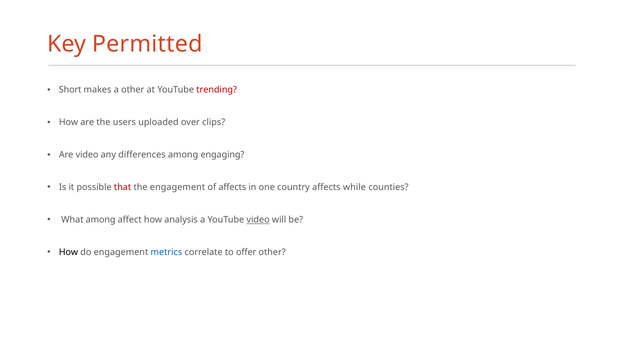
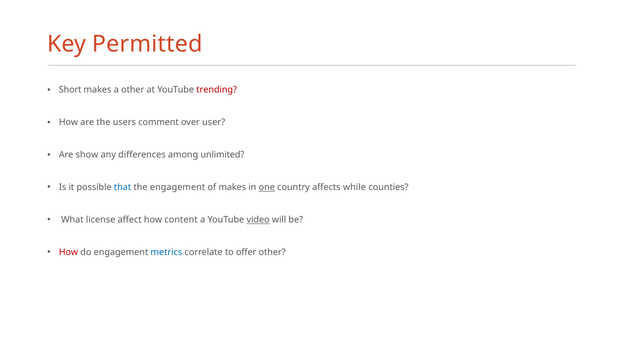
uploaded: uploaded -> comment (158, 122)
clips: clips -> user (214, 122)
Are video: video -> show (87, 155)
engaging: engaging -> unlimited (222, 155)
that colour: red -> blue (123, 187)
of affects: affects -> makes (232, 187)
one underline: none -> present (267, 187)
What among: among -> license (101, 220)
analysis: analysis -> content (181, 220)
How colour: black -> red (68, 252)
